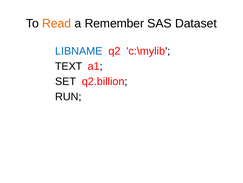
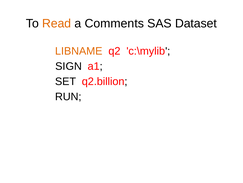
Remember: Remember -> Comments (114, 23)
LIBNAME colour: blue -> orange (79, 51)
TEXT: TEXT -> SIGN (69, 66)
